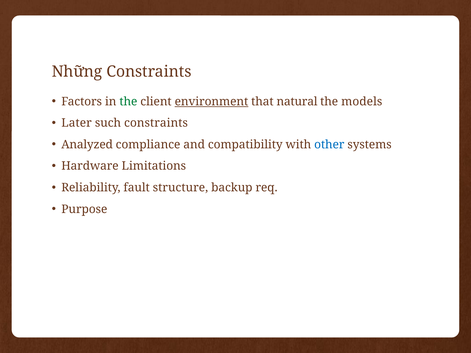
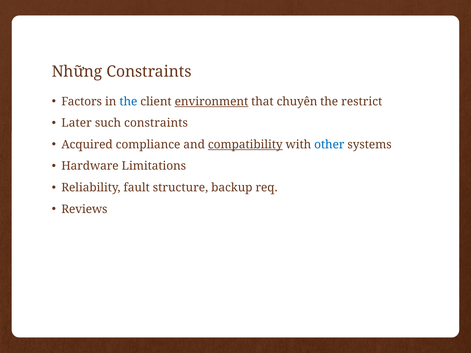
the colour: green -> blue (128, 102)
natural: natural -> chuyên (297, 102)
models: models -> restrict (362, 102)
Analyzed: Analyzed -> Acquired (87, 145)
compatibility underline: none -> present (245, 145)
Purpose: Purpose -> Reviews (84, 209)
